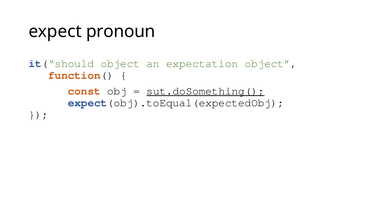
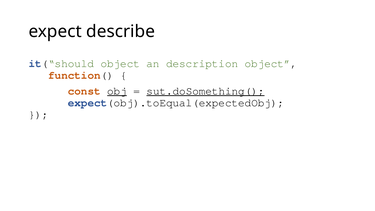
pronoun: pronoun -> describe (121, 32)
expectation: expectation -> description (202, 63)
obj underline: none -> present (117, 91)
